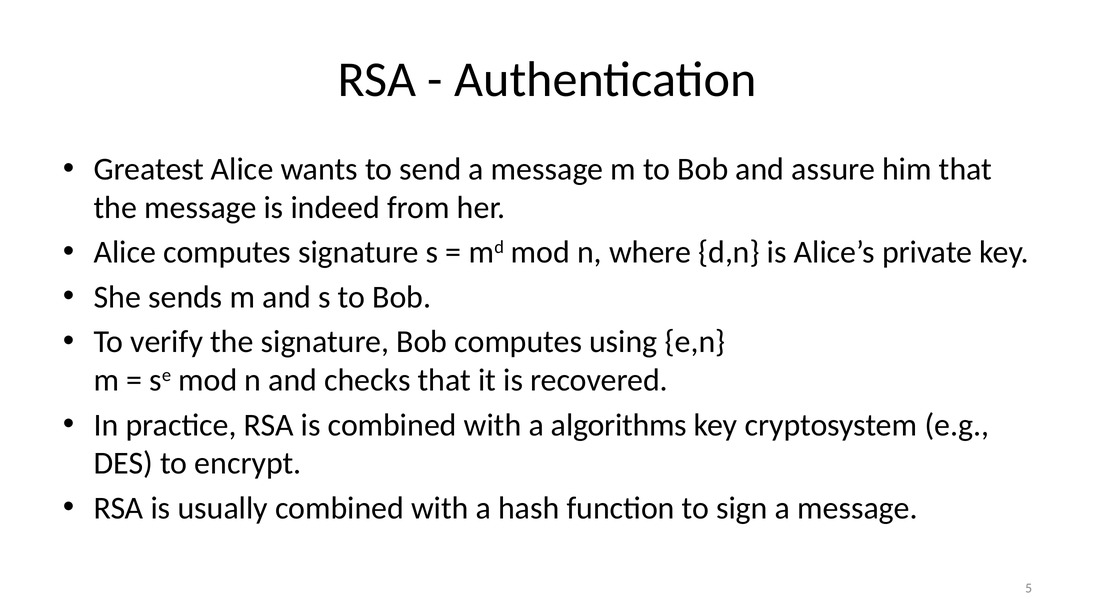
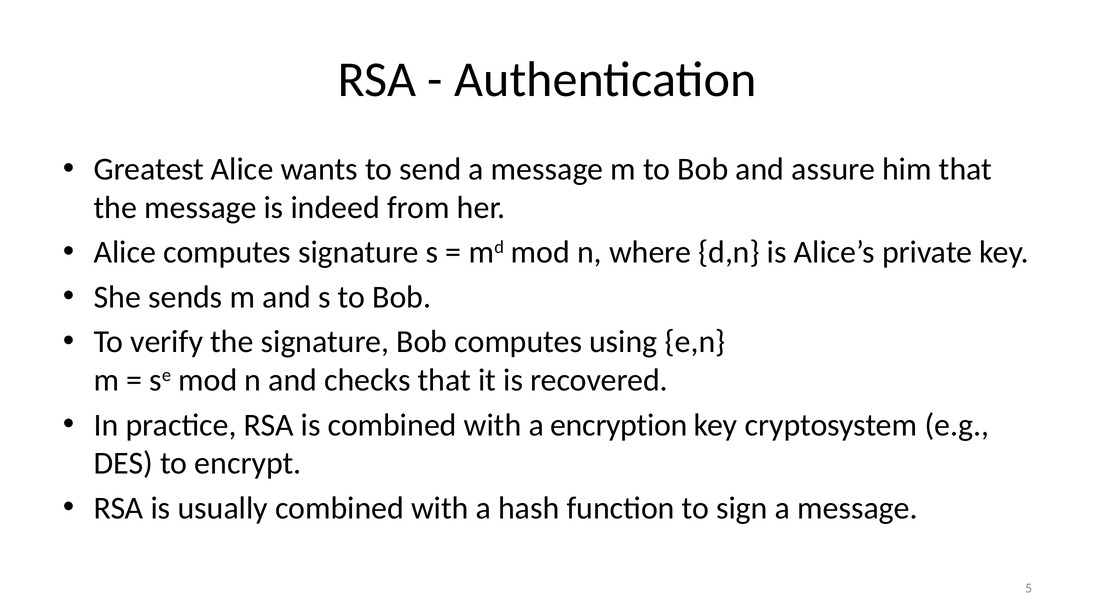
algorithms: algorithms -> encryption (619, 425)
